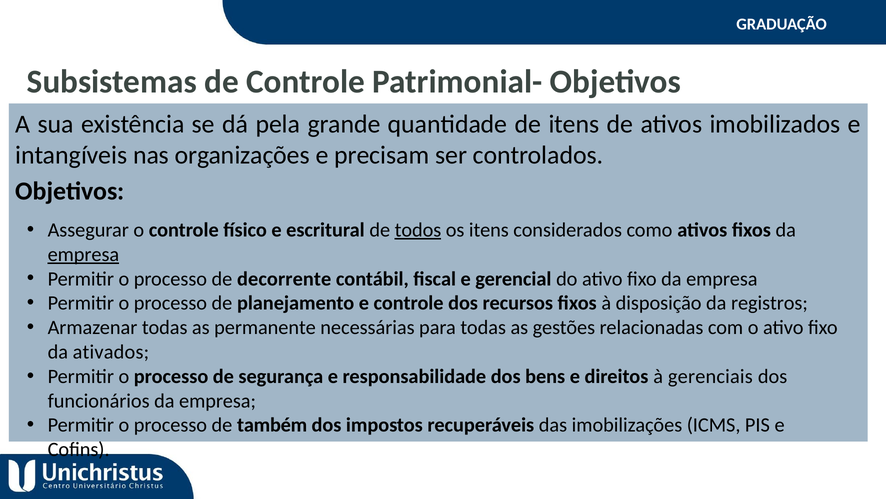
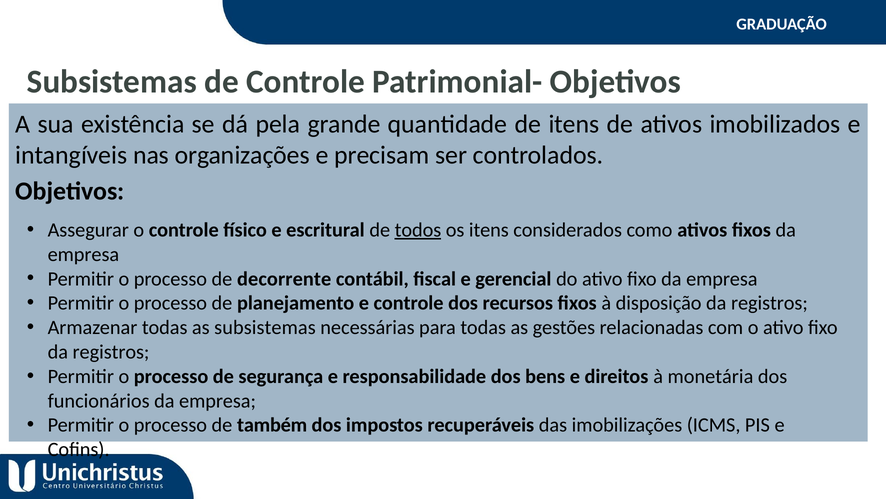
empresa underline: present -> none (83, 254)
as permanente: permanente -> subsistemas (265, 327)
ativados: ativados -> registros (111, 352)
gerenciais: gerenciais -> monetária (710, 376)
